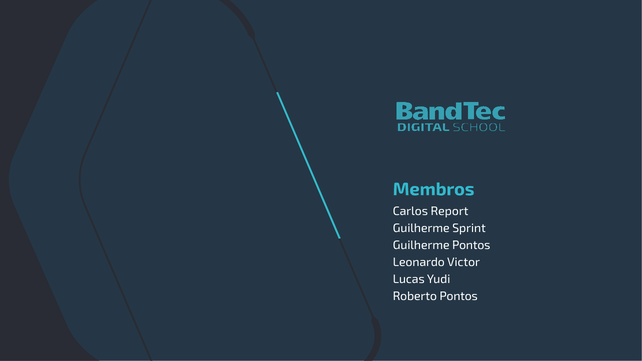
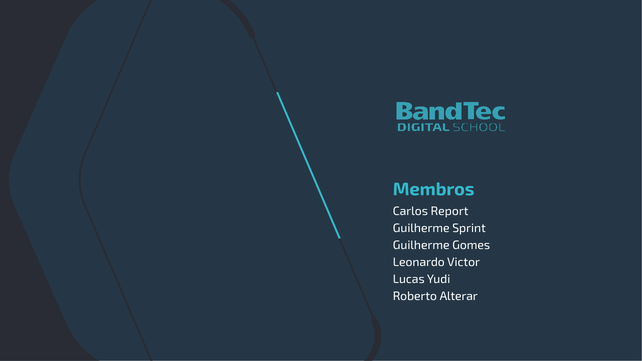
Guilherme Pontos: Pontos -> Gomes (471, 245)
Roberto Pontos: Pontos -> Alterar (459, 296)
